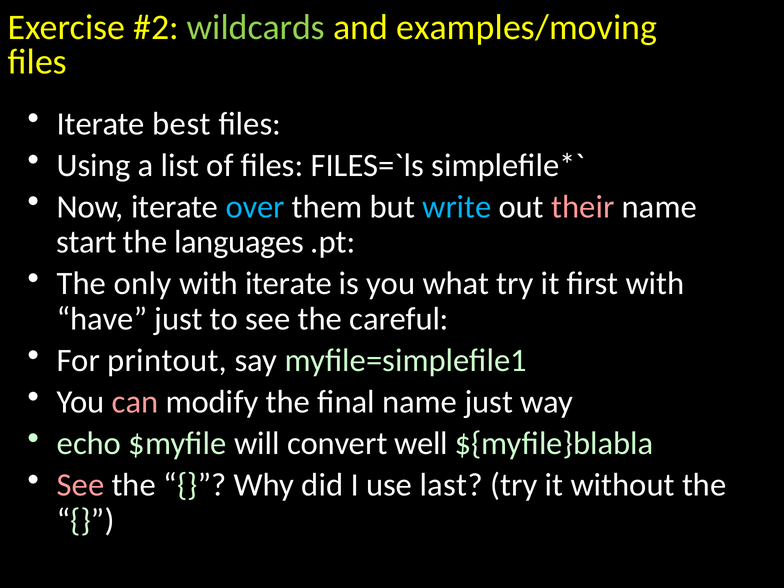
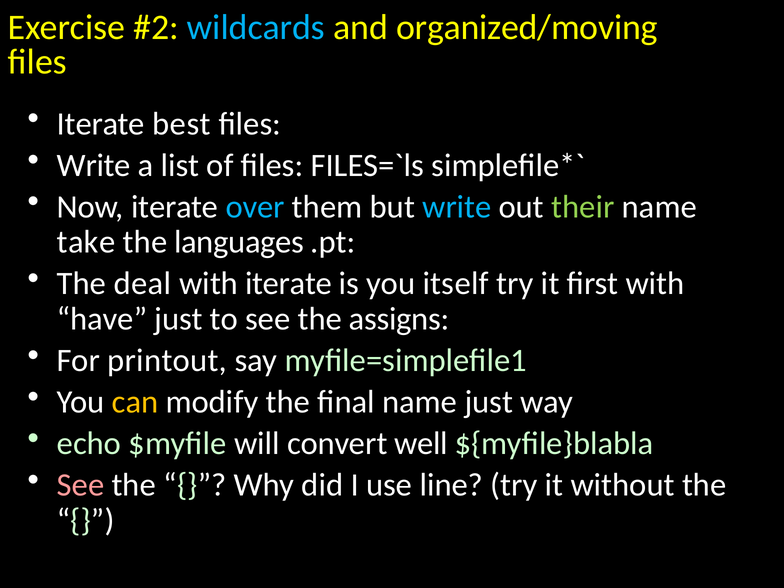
wildcards colour: light green -> light blue (256, 27)
examples/moving: examples/moving -> organized/moving (527, 27)
Using: Using -> Write (94, 165)
their colour: pink -> light green (583, 207)
start: start -> take (86, 242)
only: only -> deal (143, 284)
what: what -> itself (456, 284)
careful: careful -> assigns (399, 319)
can colour: pink -> yellow (135, 402)
last: last -> line (451, 485)
